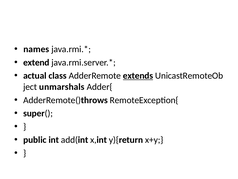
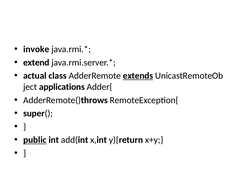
names: names -> invoke (36, 49)
unmarshals: unmarshals -> applications (62, 87)
public underline: none -> present (35, 140)
